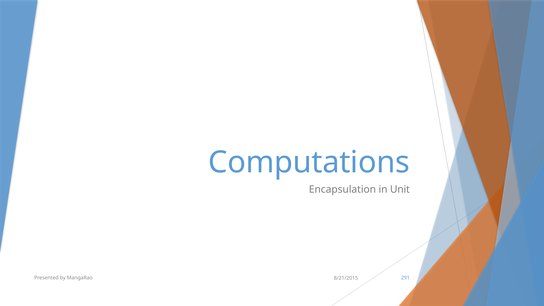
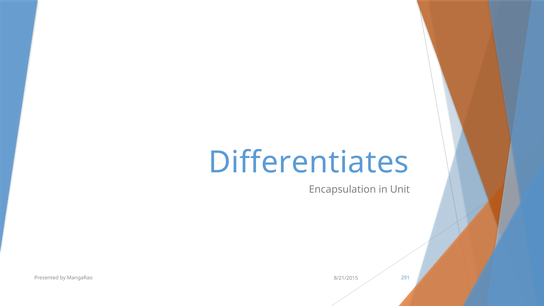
Computations: Computations -> Differentiates (309, 162)
